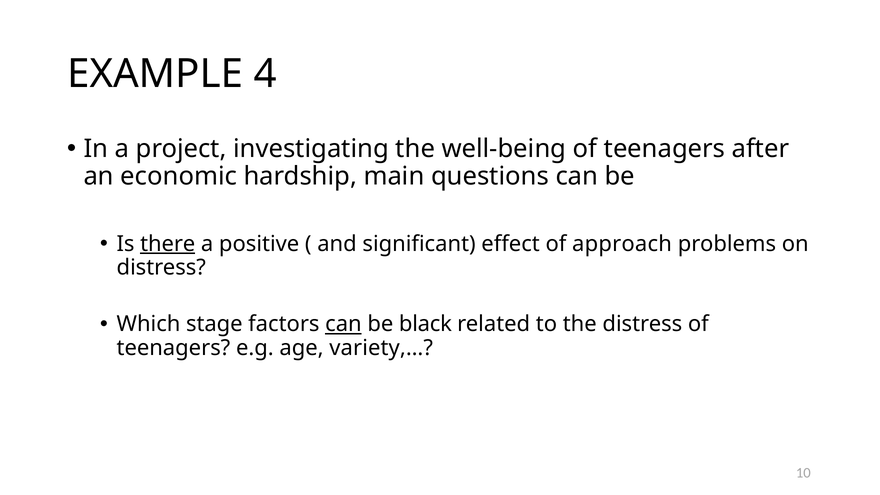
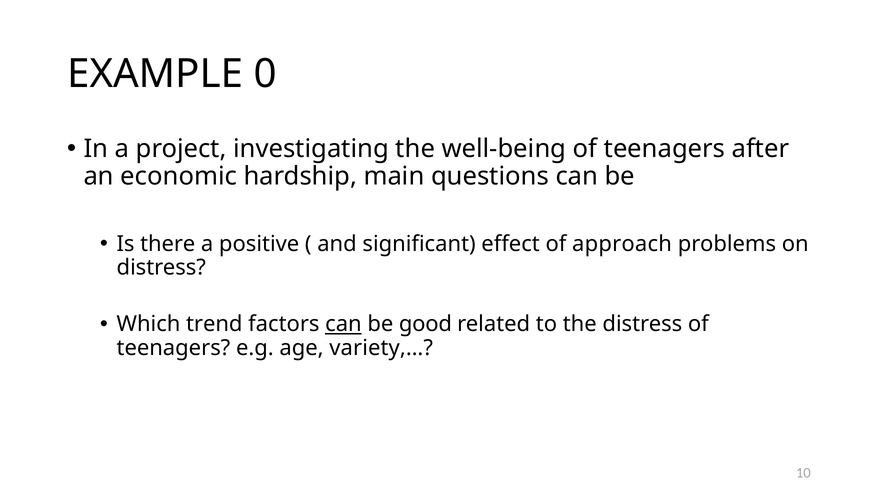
4: 4 -> 0 (265, 74)
there underline: present -> none (168, 244)
stage: stage -> trend (214, 324)
black: black -> good (425, 324)
